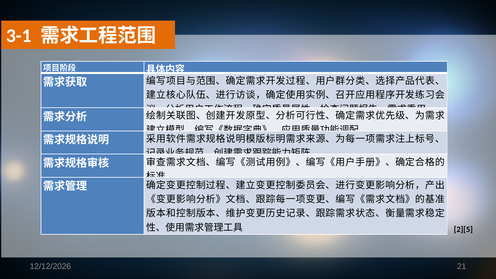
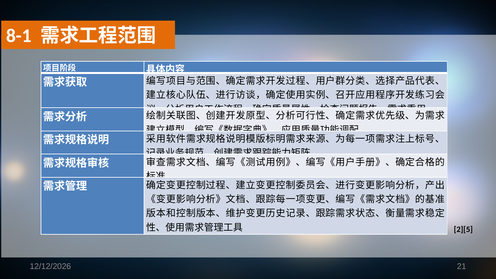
3-1: 3-1 -> 8-1 (19, 36)
